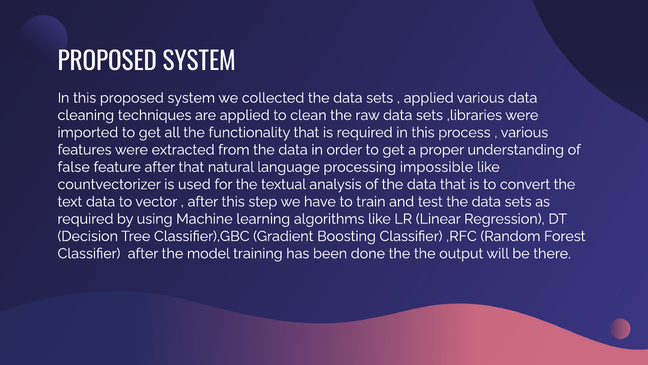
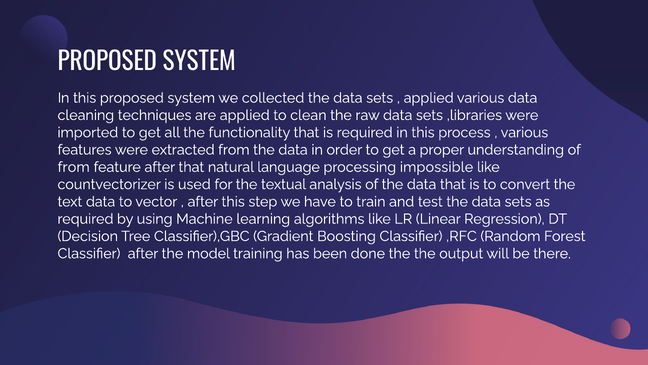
false: false -> from (74, 167)
